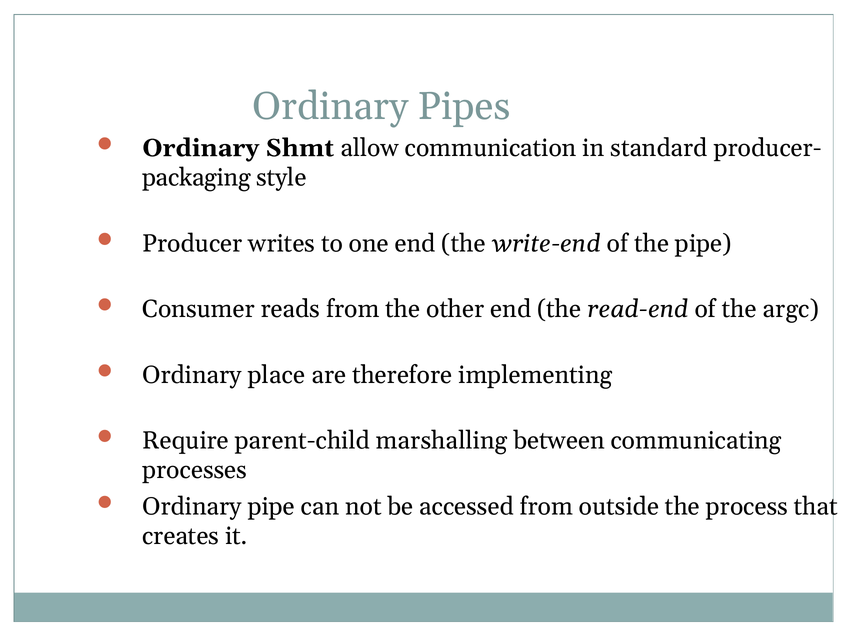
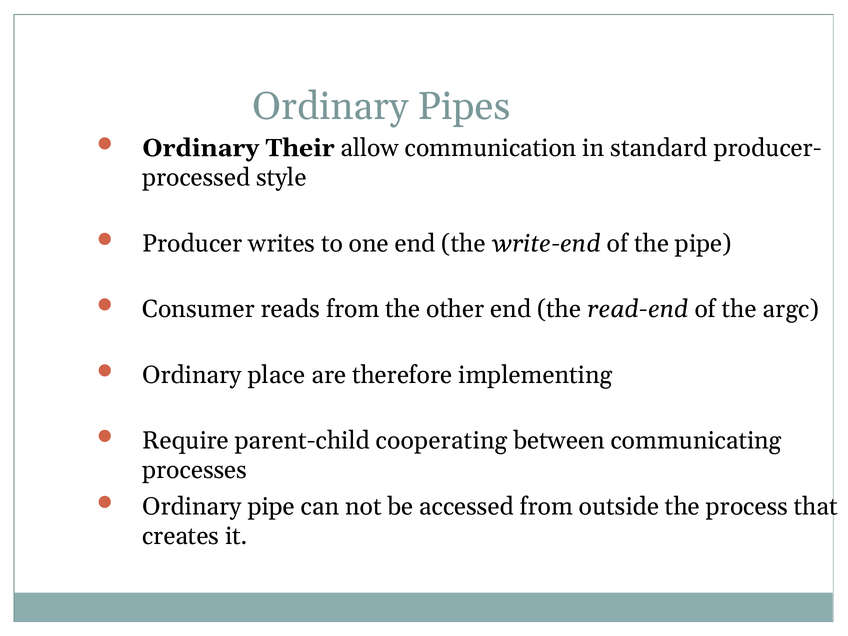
Shmt: Shmt -> Their (300, 148)
packaging: packaging -> processed (196, 178)
marshalling: marshalling -> cooperating (442, 441)
